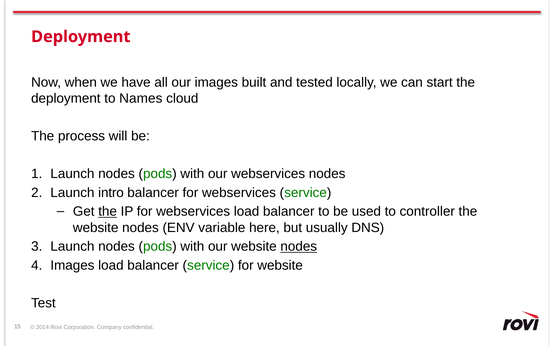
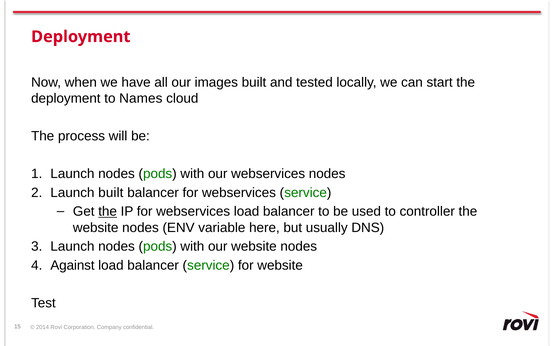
Launch intro: intro -> built (111, 193)
nodes underline: present -> none (299, 247)
Images: Images -> Against (72, 266)
